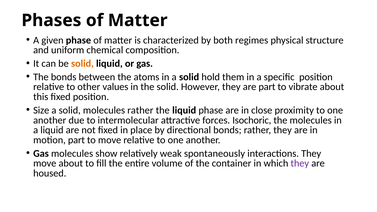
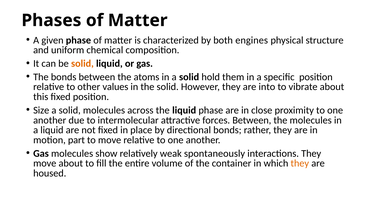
regimes: regimes -> engines (252, 40)
are part: part -> into (267, 87)
molecules rather: rather -> across (140, 110)
forces Isochoric: Isochoric -> Between (252, 120)
they colour: purple -> orange (300, 163)
